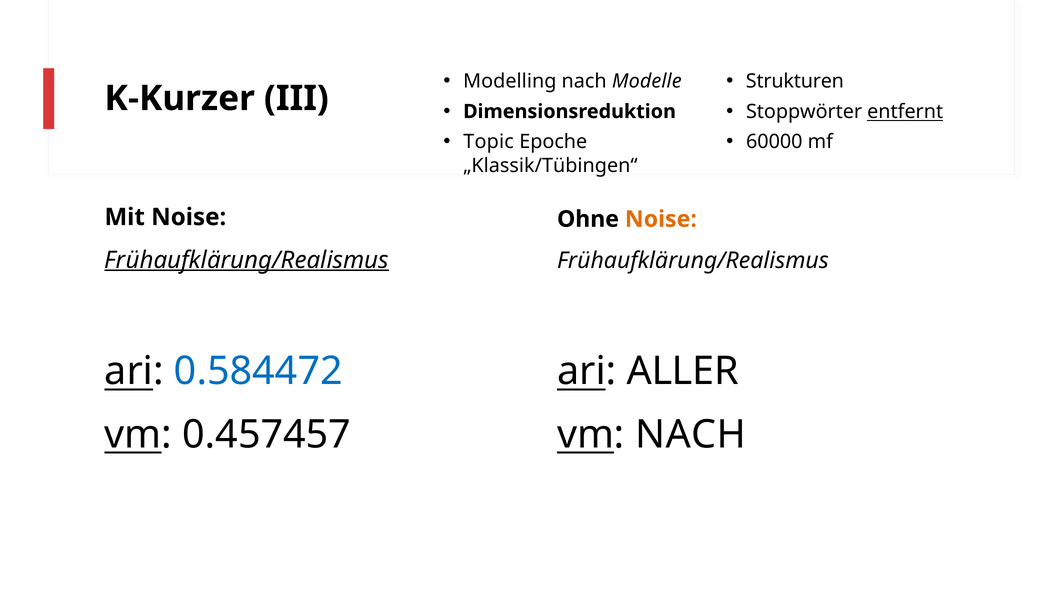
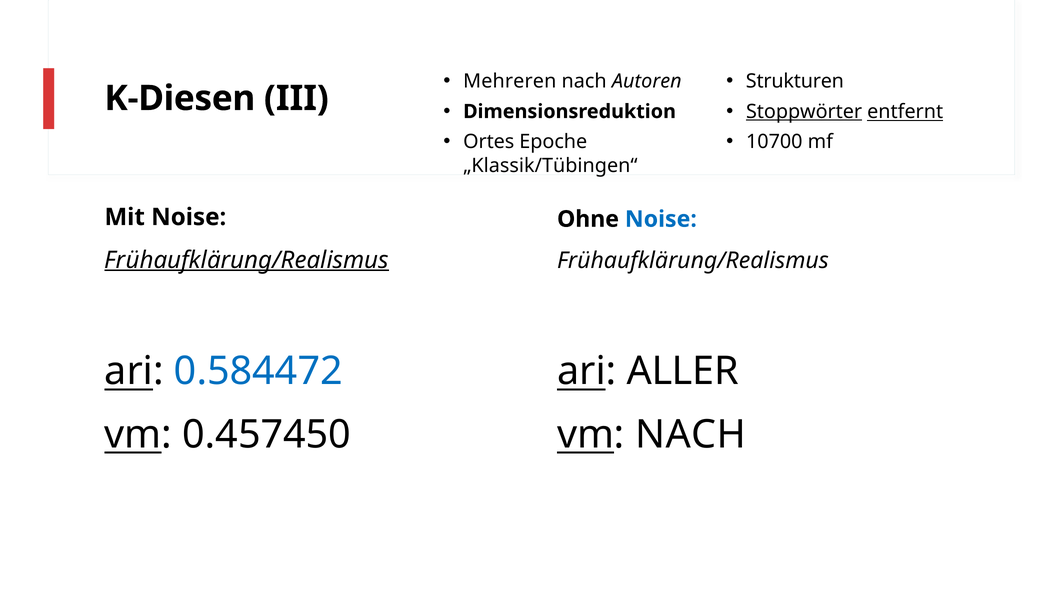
Modelling: Modelling -> Mehreren (510, 81)
Modelle: Modelle -> Autoren (647, 81)
K-Kurzer: K-Kurzer -> K-Diesen (180, 98)
Stoppwörter underline: none -> present (804, 111)
Topic: Topic -> Ortes (489, 142)
60000: 60000 -> 10700 (774, 142)
Noise colour: orange -> blue (661, 219)
0.457457: 0.457457 -> 0.457450 (267, 434)
